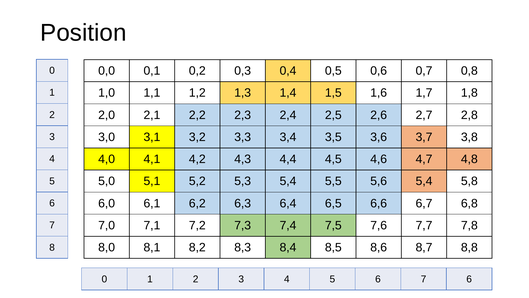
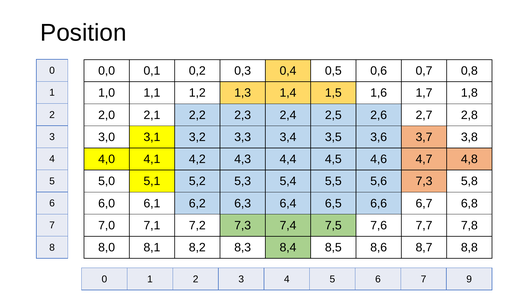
5,6 5,4: 5,4 -> 7,3 (424, 181)
7 6: 6 -> 9 (469, 279)
